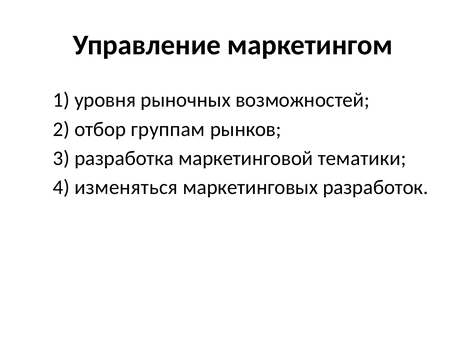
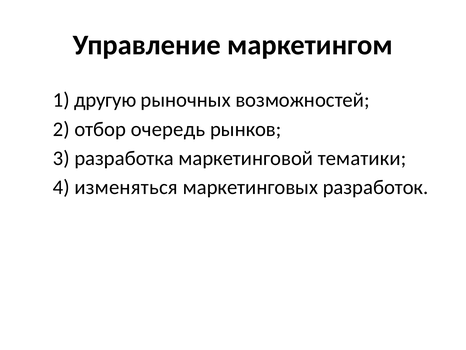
уровня: уровня -> другую (105, 100)
группам: группам -> очередь (168, 129)
